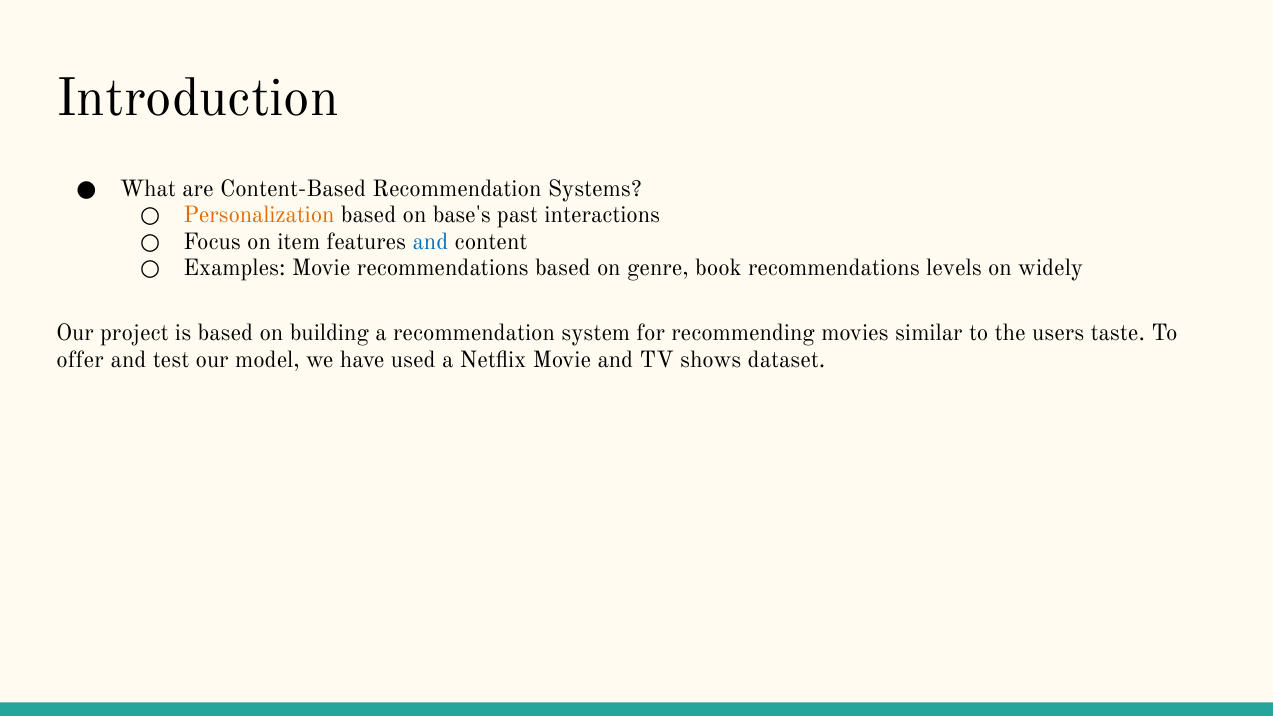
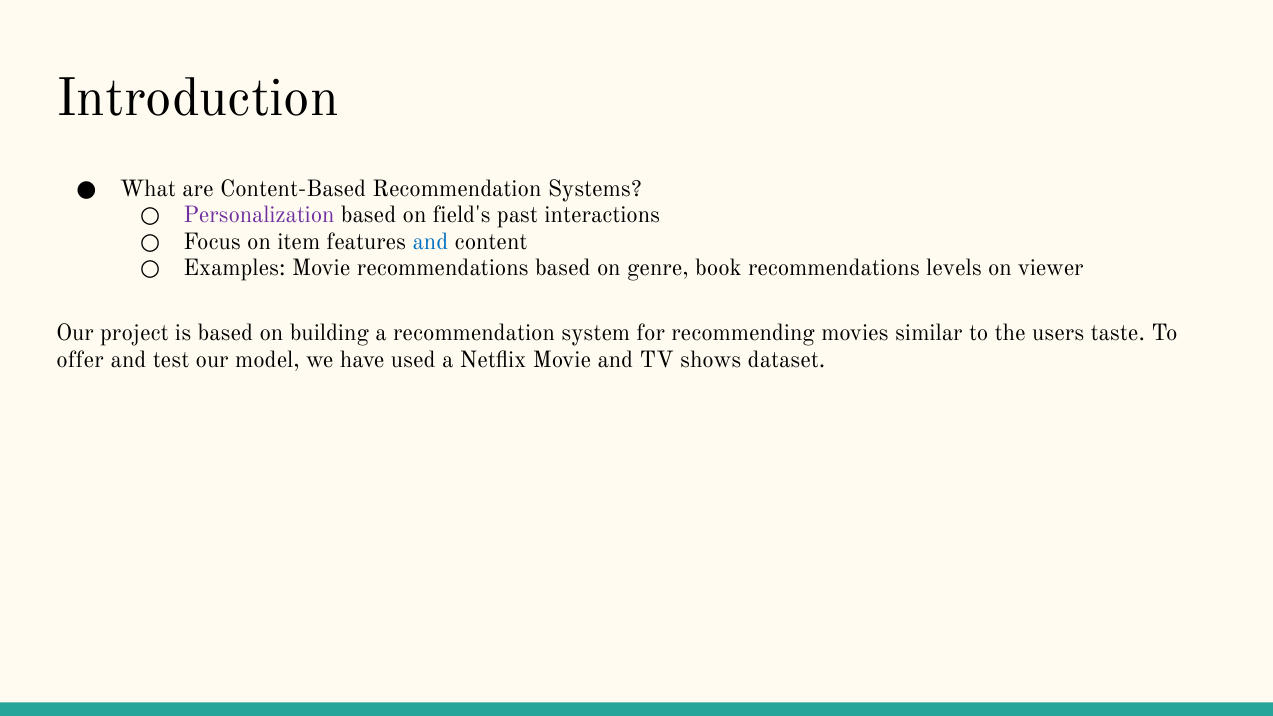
Personalization colour: orange -> purple (259, 215)
base's: base's -> field's (462, 215)
widely: widely -> viewer (1051, 268)
